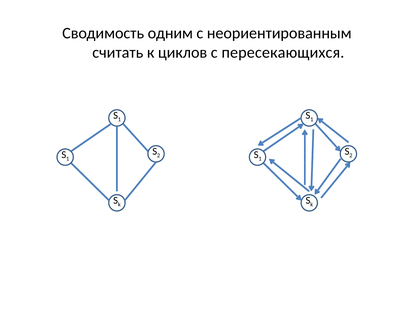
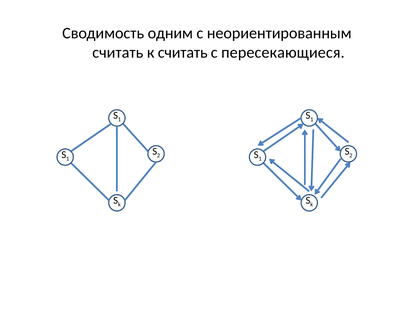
к циклов: циклов -> считать (183, 53)
пересекающихся: пересекающихся -> пересекающиеся (283, 53)
